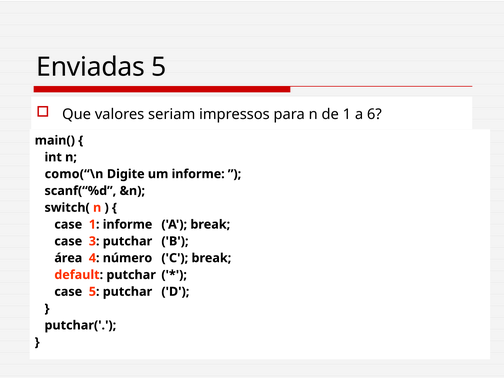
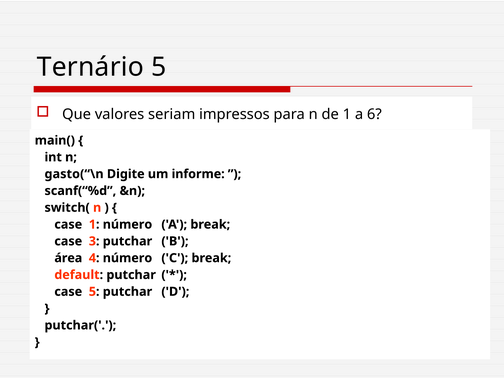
Enviadas: Enviadas -> Ternário (90, 67)
como(“\n: como(“\n -> gasto(“\n (74, 174)
1 informe: informe -> número (127, 224)
